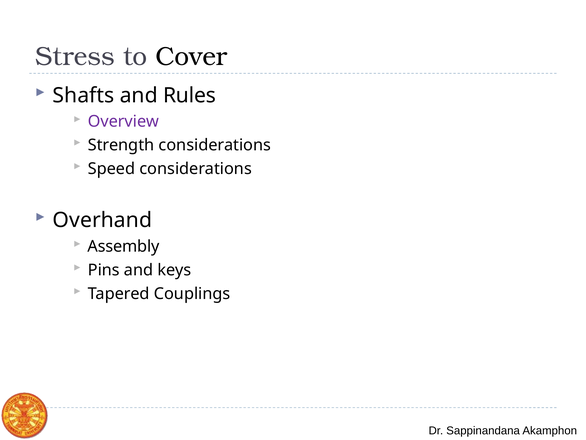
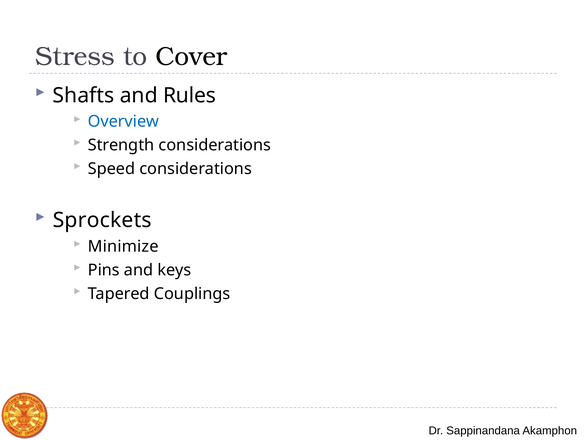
Overview colour: purple -> blue (123, 121)
Overhand: Overhand -> Sprockets (102, 220)
Assembly: Assembly -> Minimize (123, 246)
